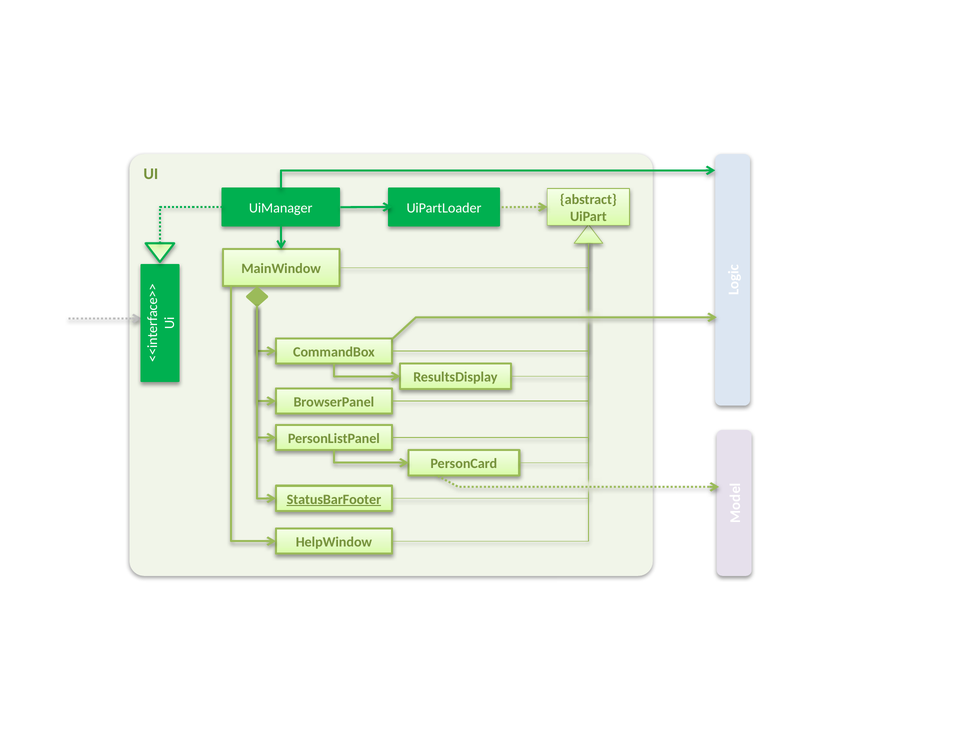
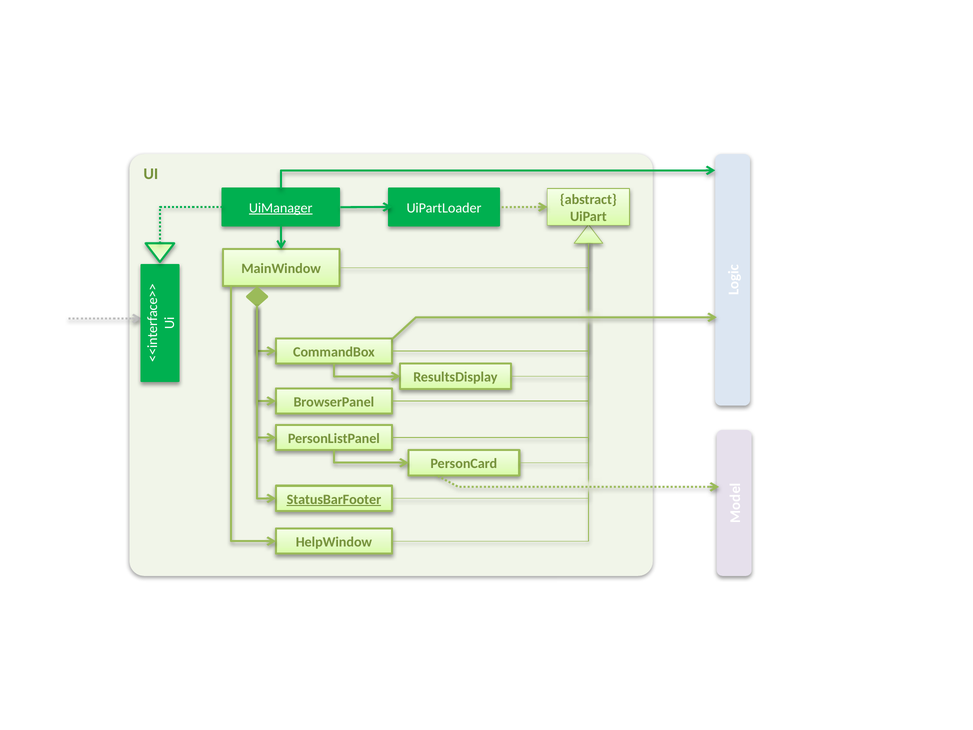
UiManager underline: none -> present (281, 208)
